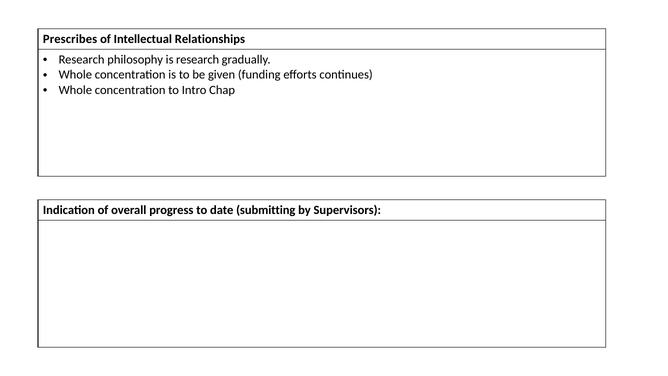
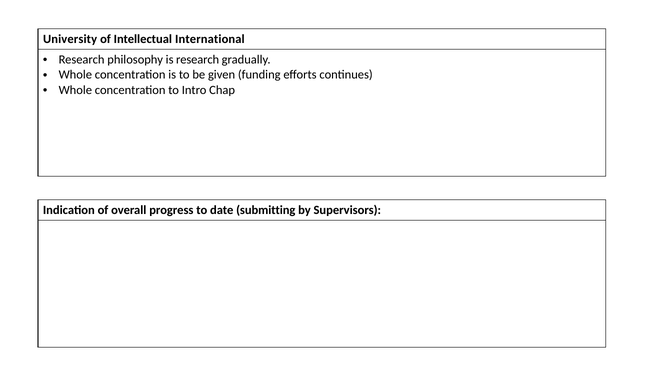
Prescribes: Prescribes -> University (70, 39)
Relationships: Relationships -> International (210, 39)
